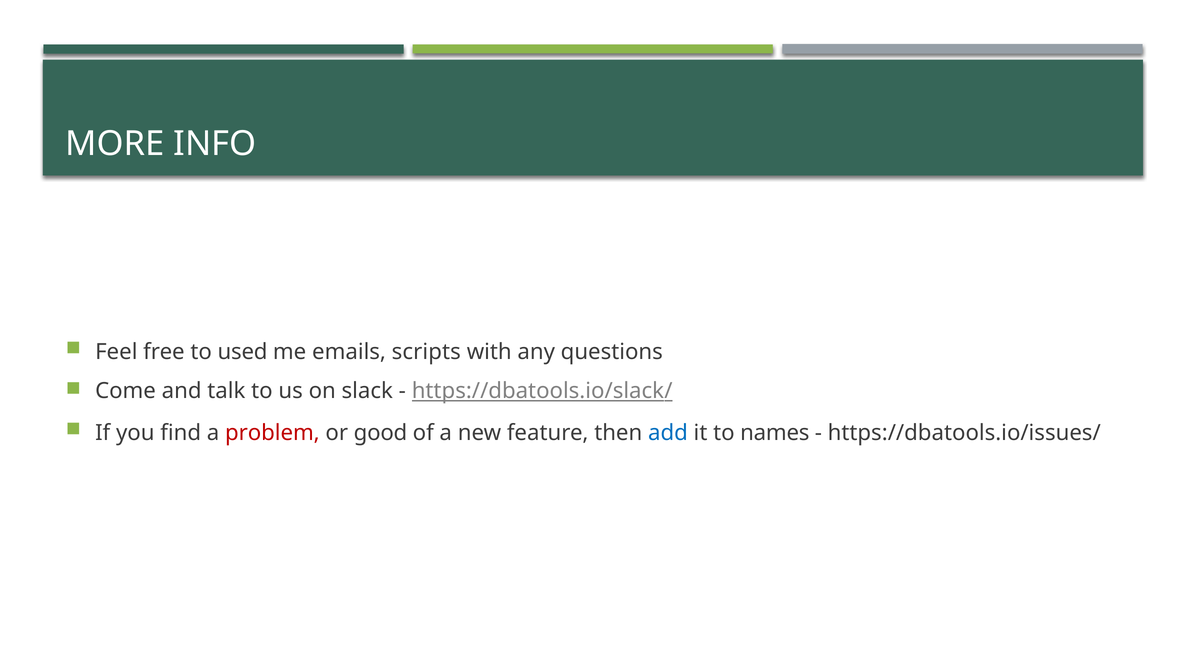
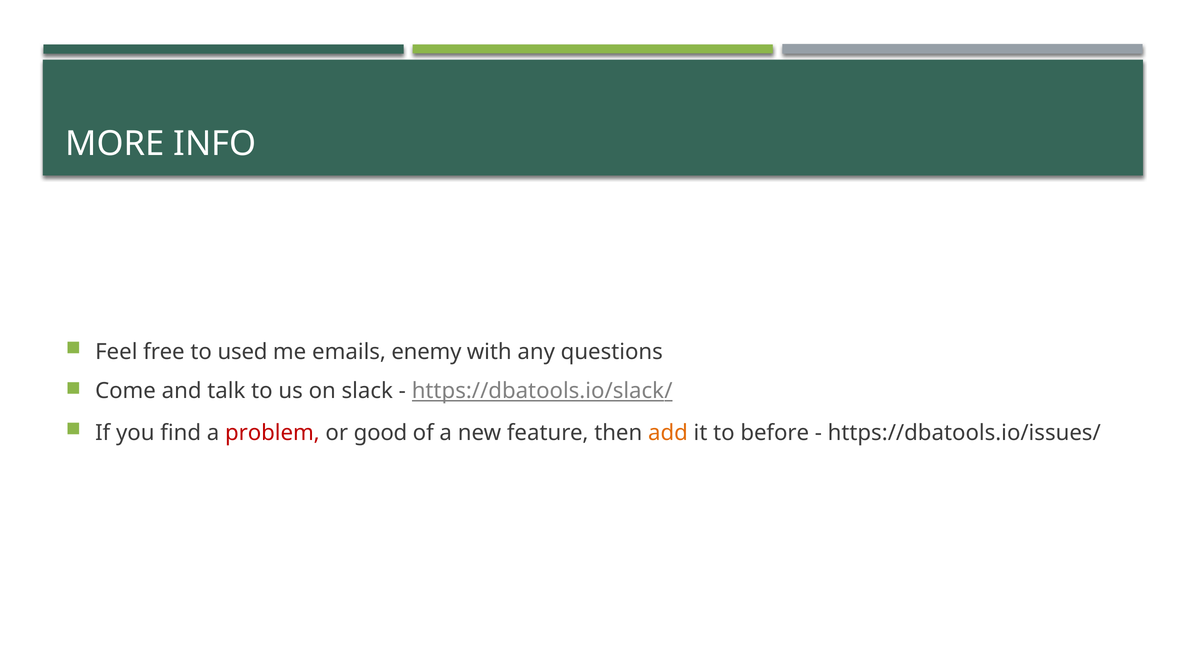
scripts: scripts -> enemy (426, 352)
add colour: blue -> orange (668, 433)
names: names -> before (775, 433)
